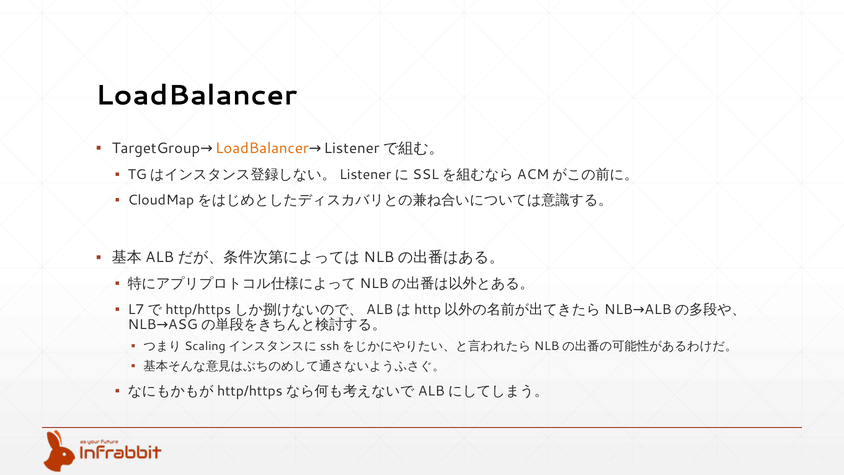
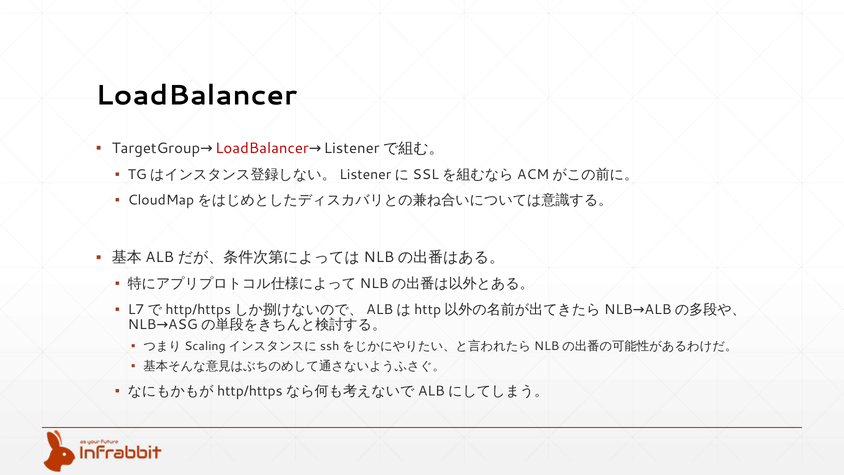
LoadBalancer colour: orange -> red (262, 148)
